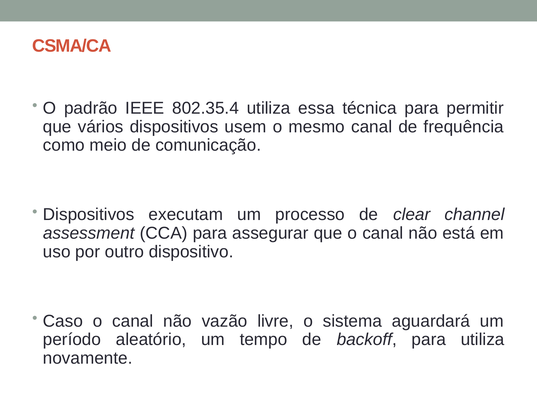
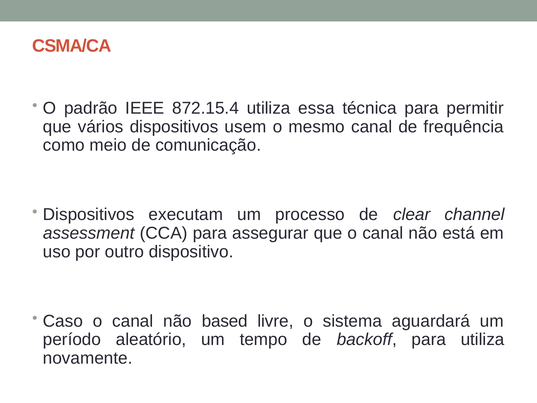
802.35.4: 802.35.4 -> 872.15.4 (206, 108)
vazão: vazão -> based (225, 321)
